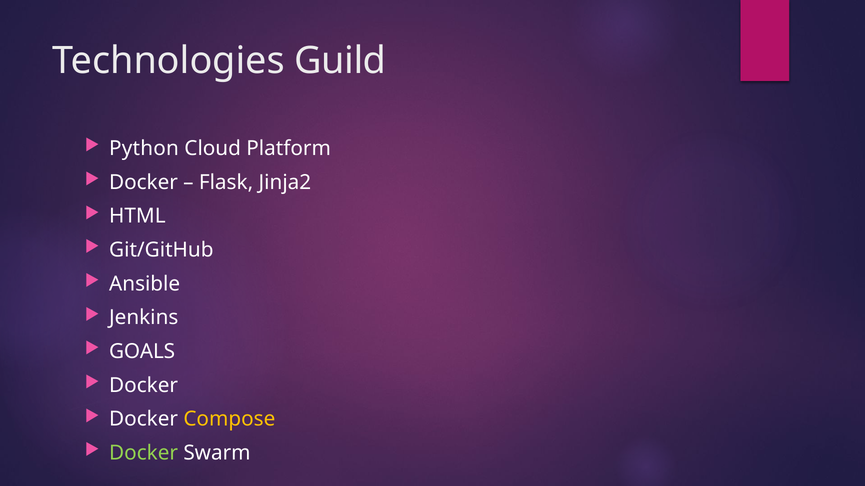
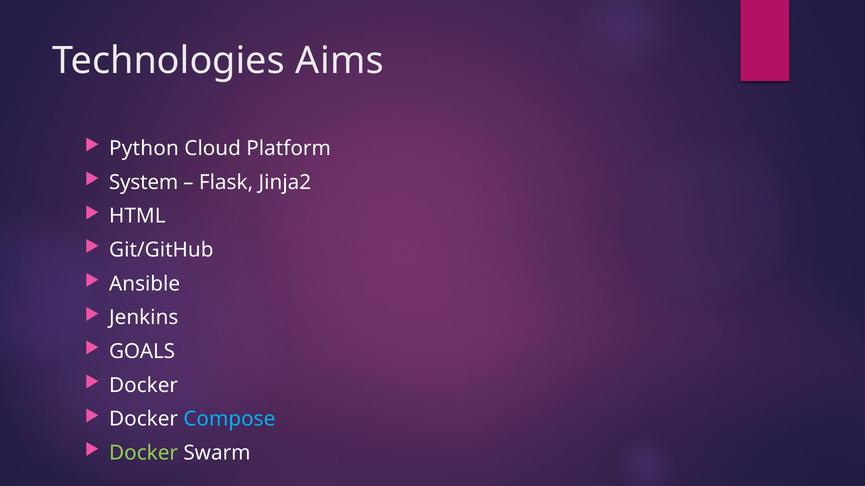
Guild: Guild -> Aims (340, 61)
Docker: Docker -> System (144, 182)
Compose colour: yellow -> light blue (229, 420)
